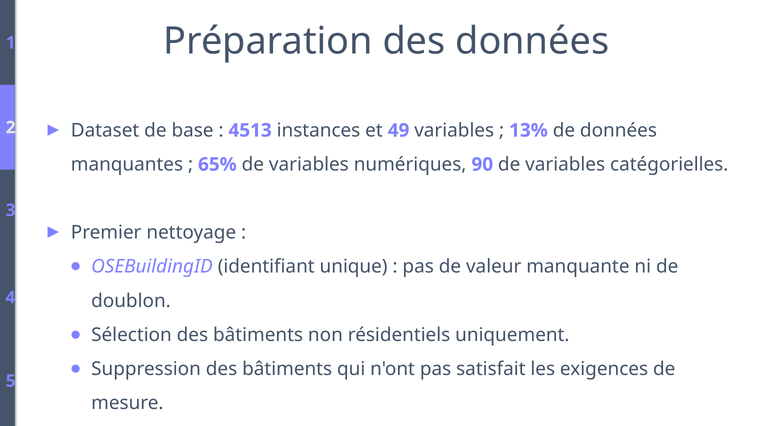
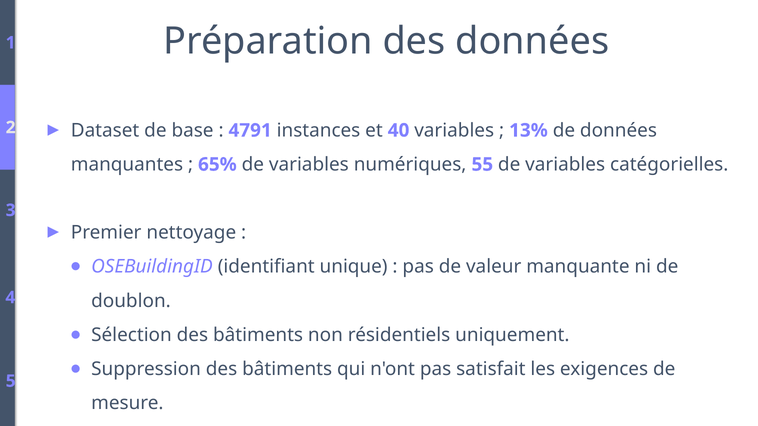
4513: 4513 -> 4791 (250, 131)
49: 49 -> 40 (399, 131)
90: 90 -> 55 (482, 165)
